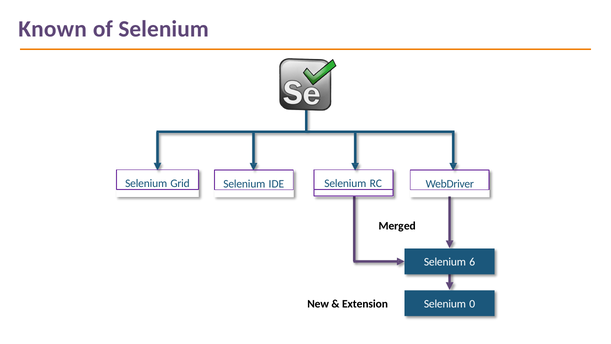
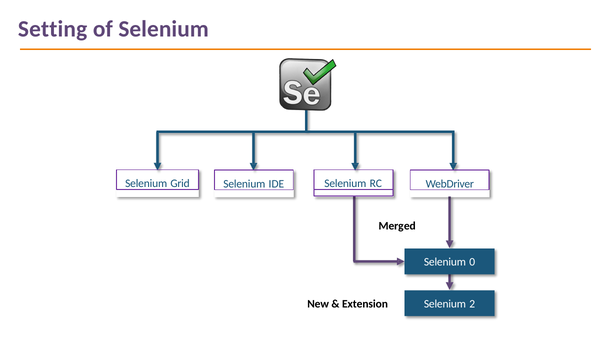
Known: Known -> Setting (53, 29)
6: 6 -> 0 (472, 262)
0: 0 -> 2 (472, 304)
